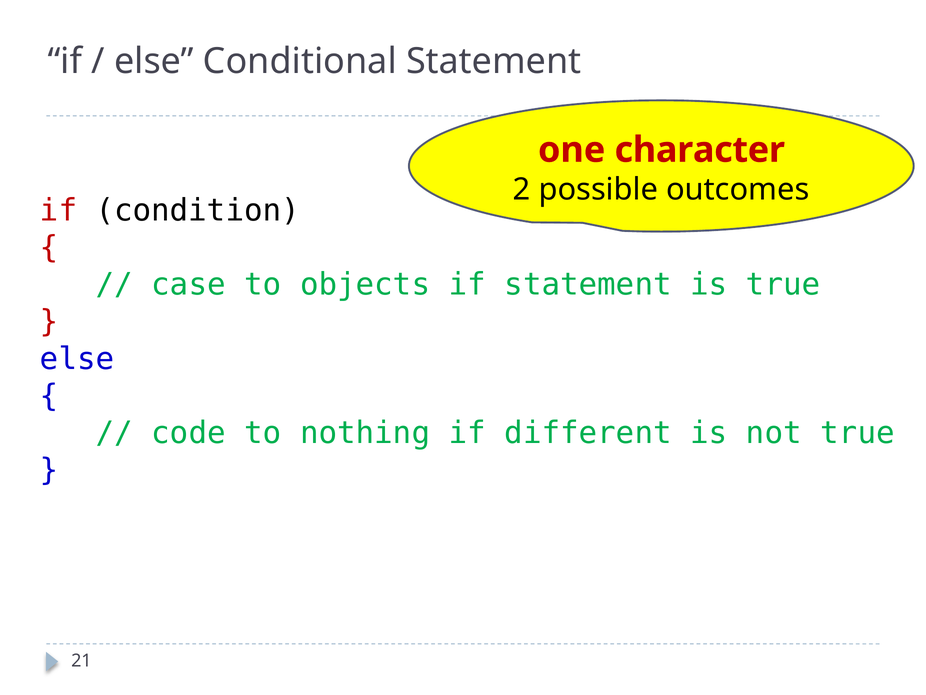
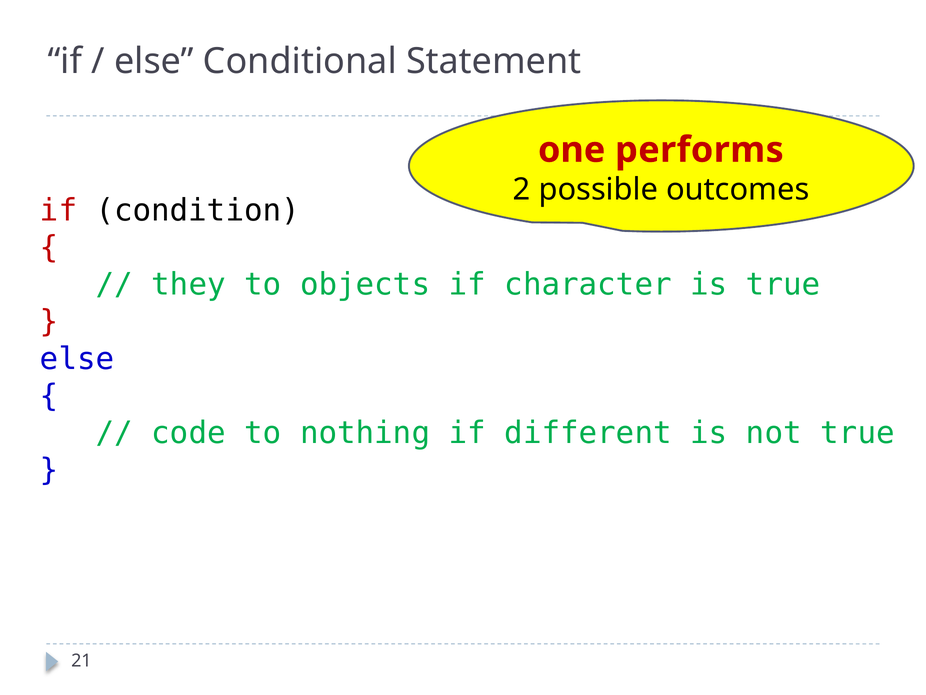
character: character -> performs (699, 150)
case: case -> they (189, 285)
if statement: statement -> character (588, 285)
